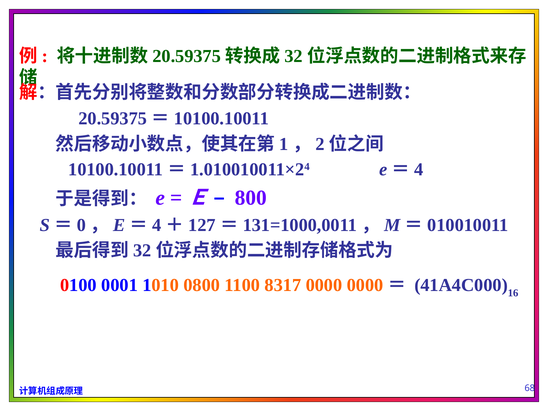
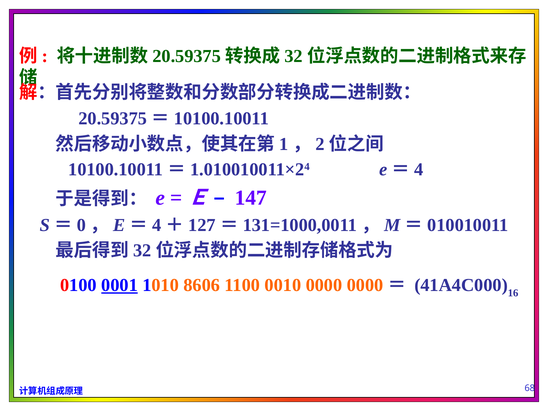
800: 800 -> 147 (251, 198)
0001 underline: none -> present (120, 285)
0800: 0800 -> 8606 (202, 285)
8317: 8317 -> 0010 (283, 285)
